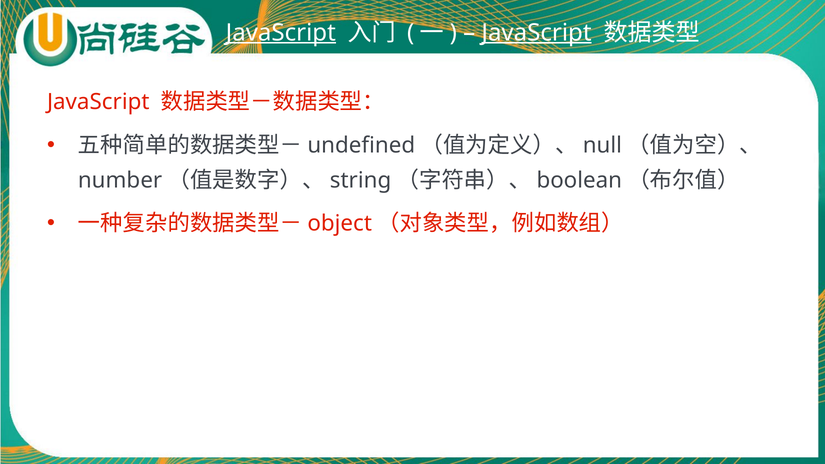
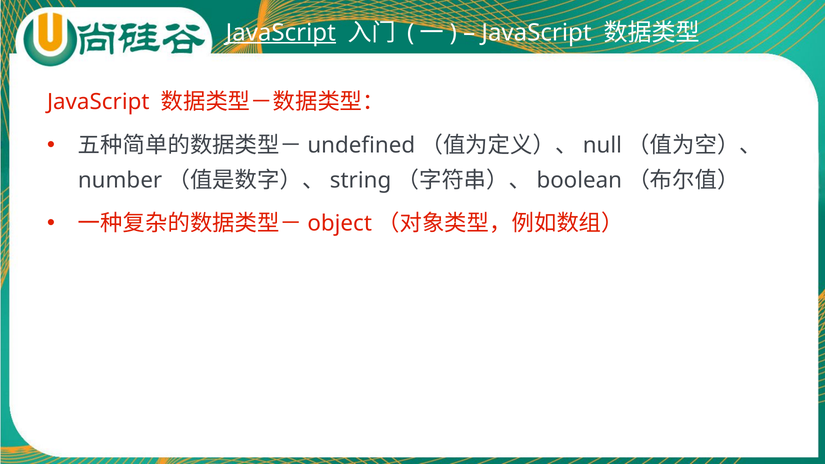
JavaScript underline: present -> none (537, 33)
